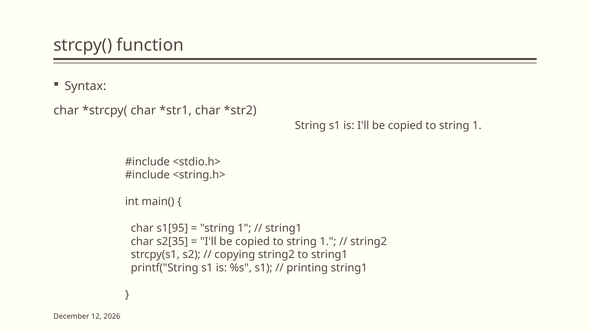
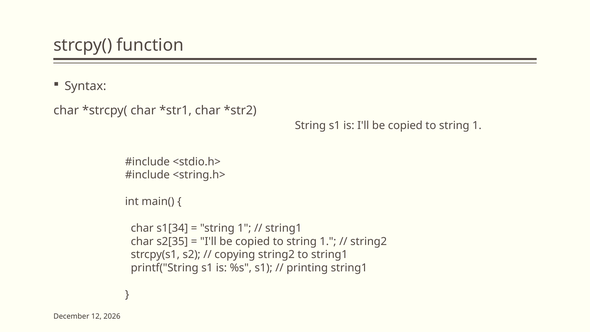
s1[95: s1[95 -> s1[34 (172, 228)
